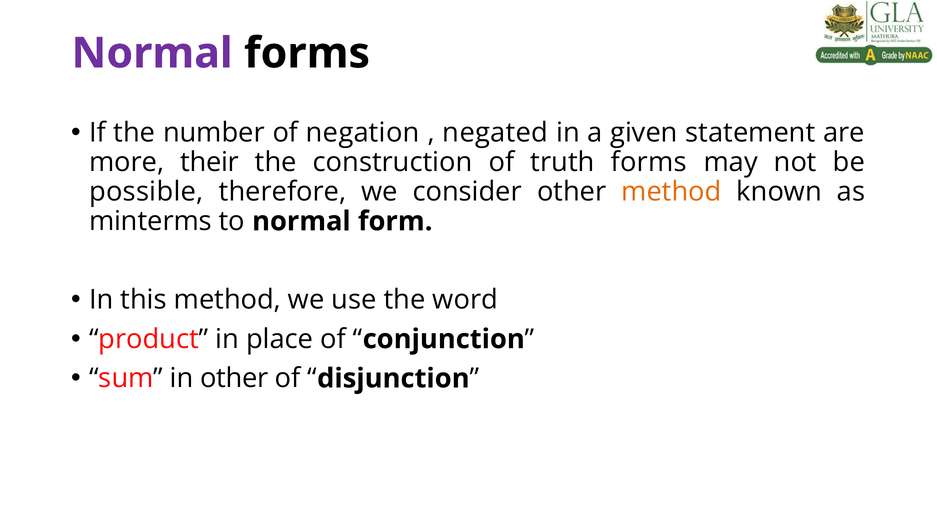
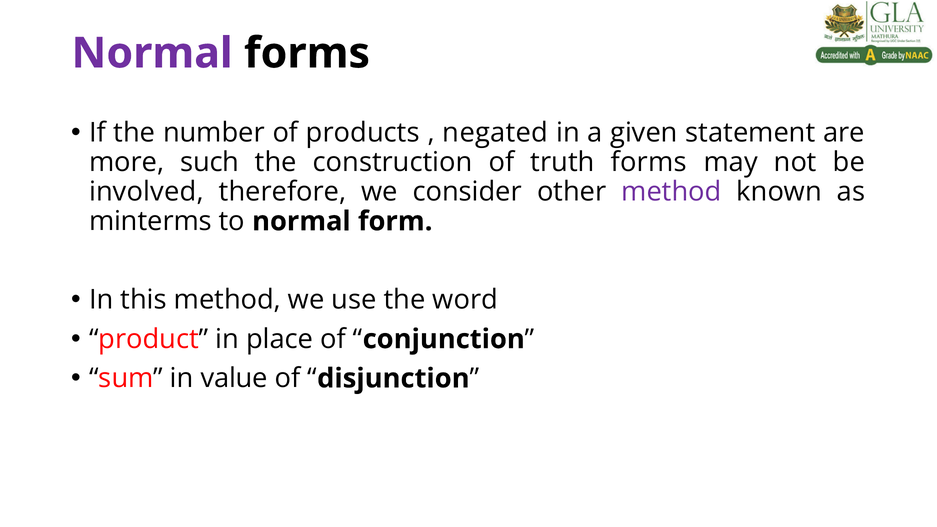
negation: negation -> products (363, 133)
their: their -> such (210, 162)
possible: possible -> involved (146, 192)
method colour: orange -> purple (671, 192)
in other: other -> value (234, 378)
